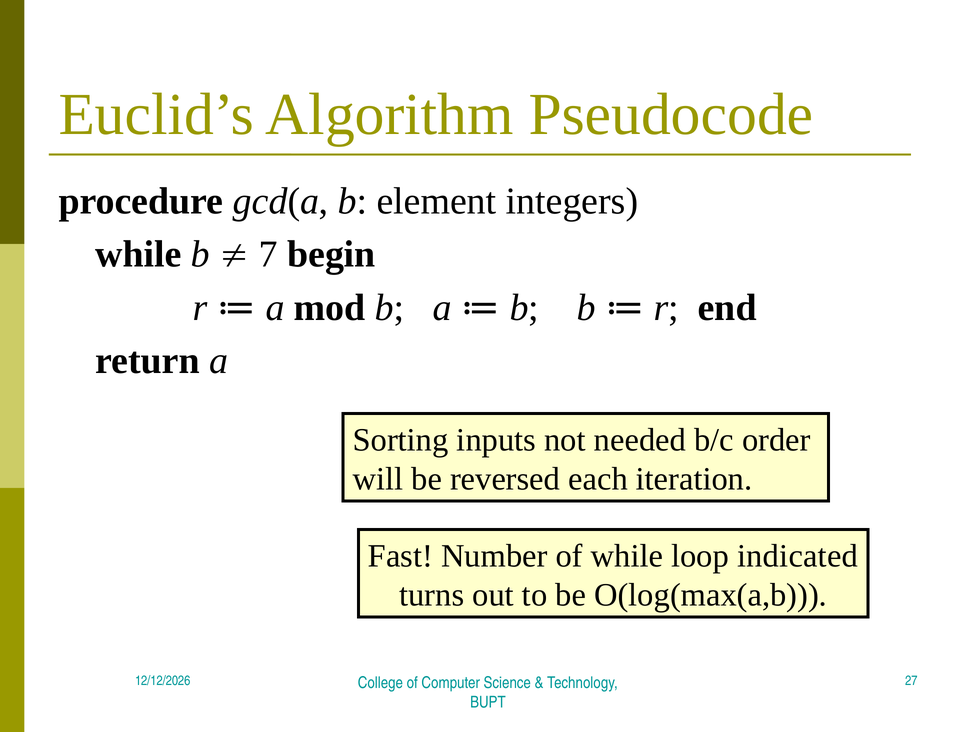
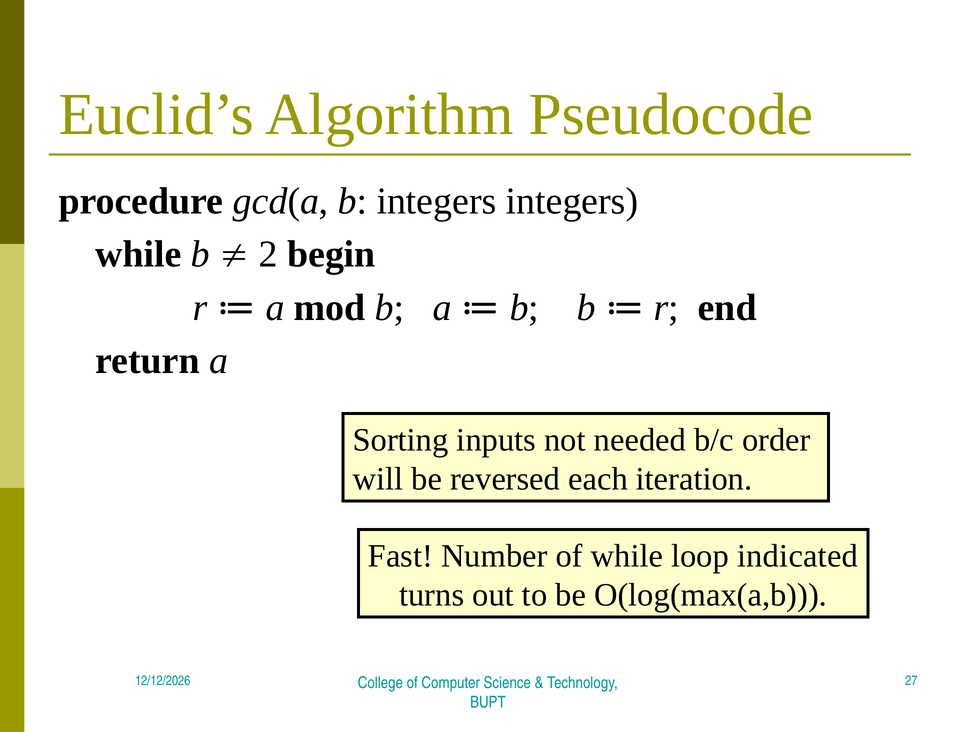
b element: element -> integers (436, 201)
7: 7 -> 2 (268, 254)
